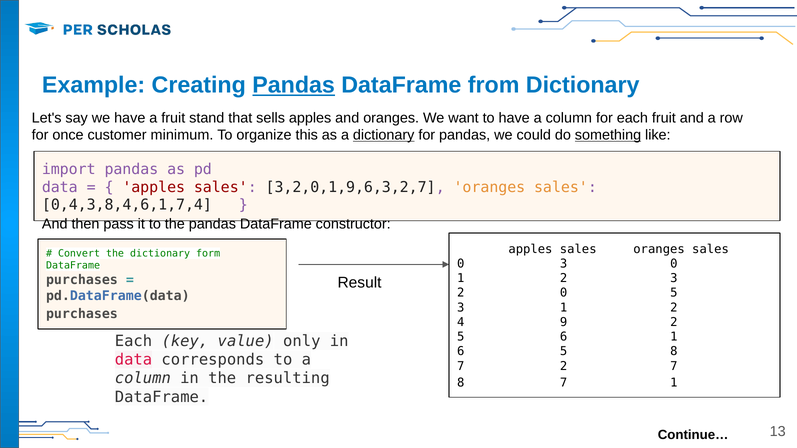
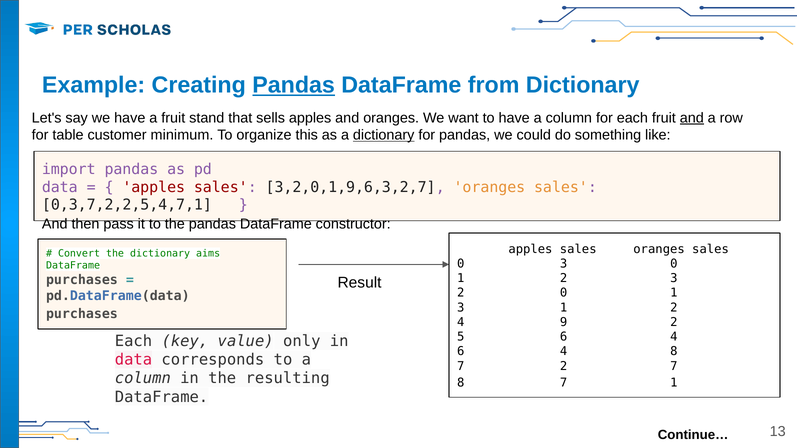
and underline: none -> present (692, 118)
once: once -> table (68, 135)
something underline: present -> none (608, 135)
0,4,3,8,4,6,1,7,4: 0,4,3,8,4,6,1,7,4 -> 0,3,7,2,2,5,4,7,1 (127, 205)
form: form -> aims (208, 254)
2 0 5: 5 -> 1 (674, 293)
5 6 1: 1 -> 4 (674, 337)
5: 5 -> 4 (564, 352)
